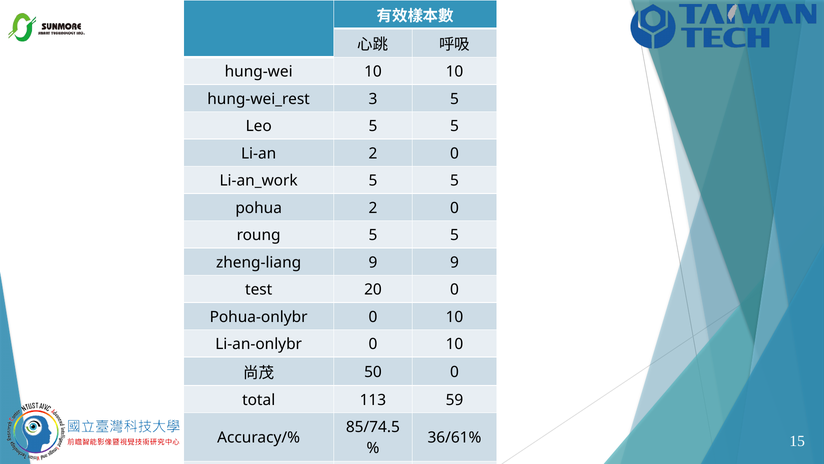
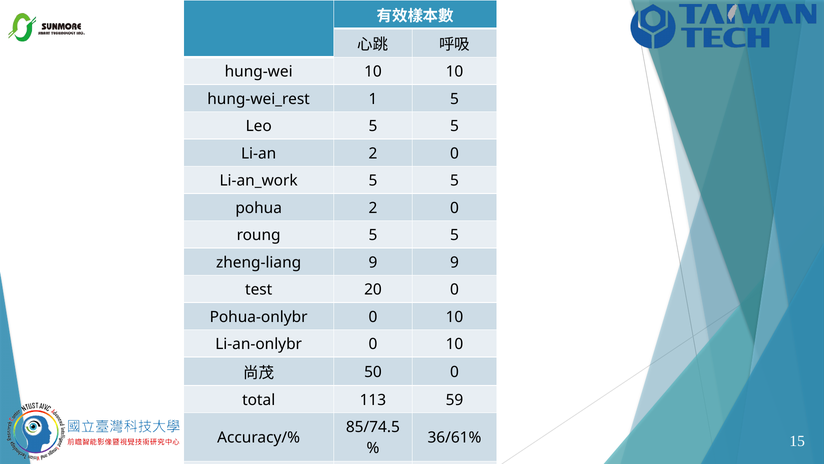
3: 3 -> 1 (373, 99)
